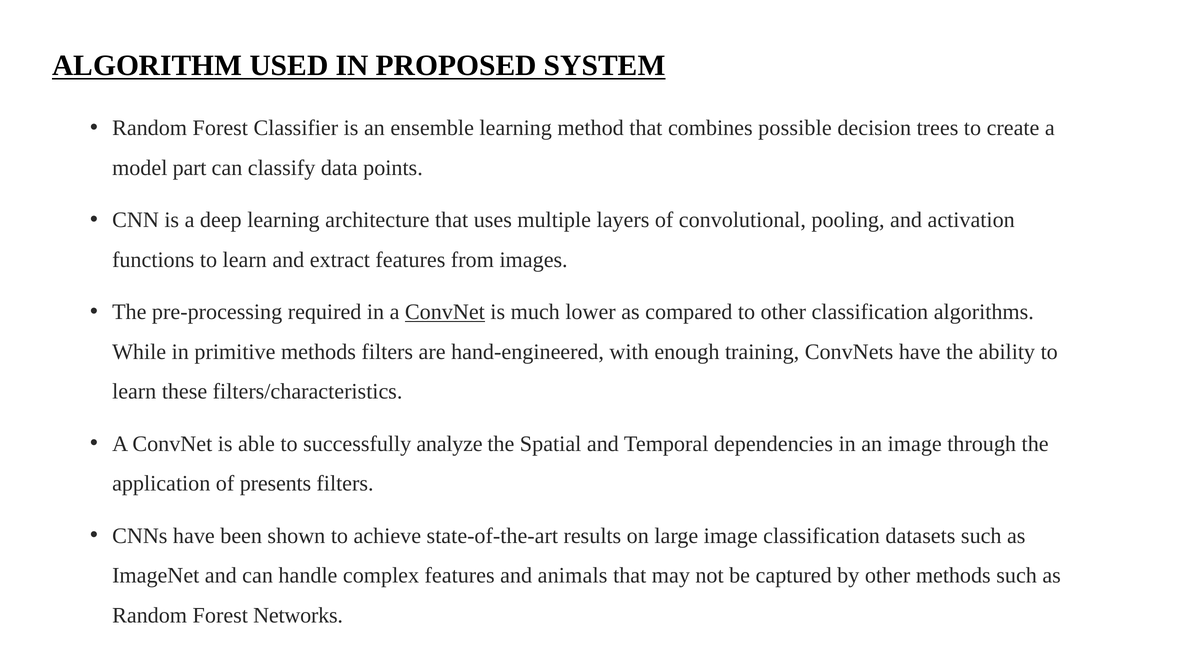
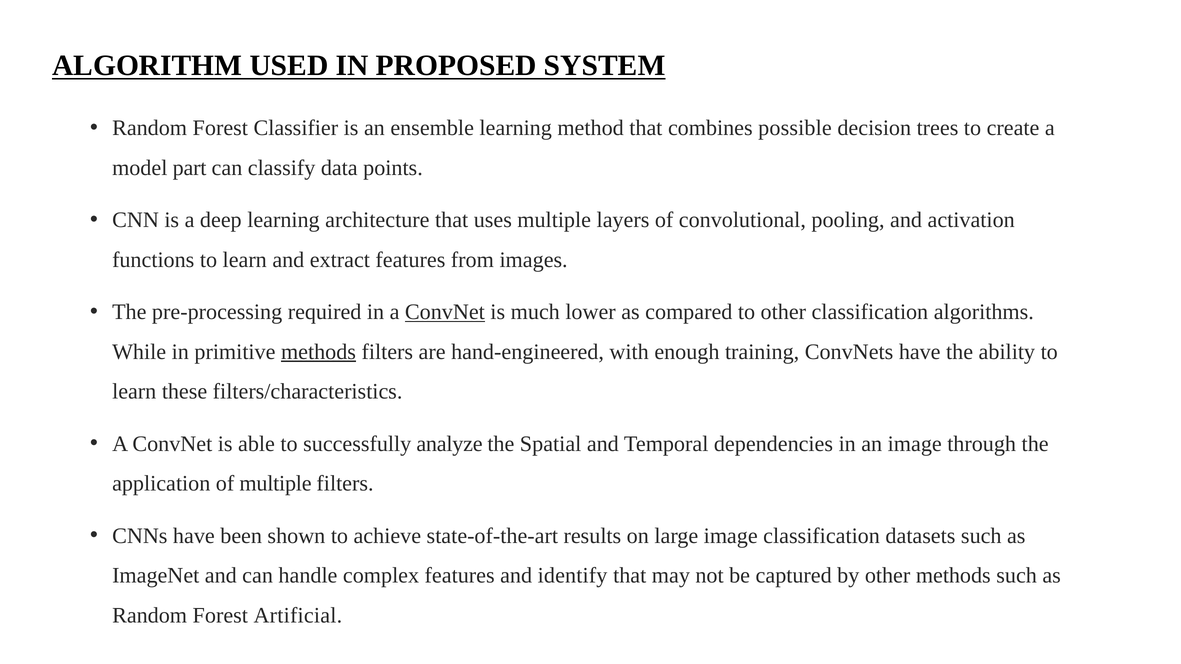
methods underline: none -> present (318, 352)
of presents: presents -> multiple (276, 484)
animals: animals -> identify (573, 576)
Networks: Networks -> Artificial (298, 616)
